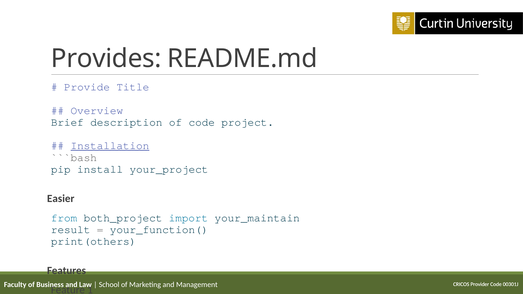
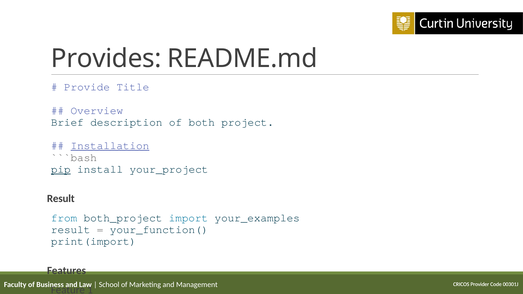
of code: code -> both (202, 122)
pip underline: none -> present (61, 169)
Easier: Easier -> Result (61, 199)
your_maintain: your_maintain -> your_examples (257, 218)
print(others: print(others -> print(import (94, 241)
